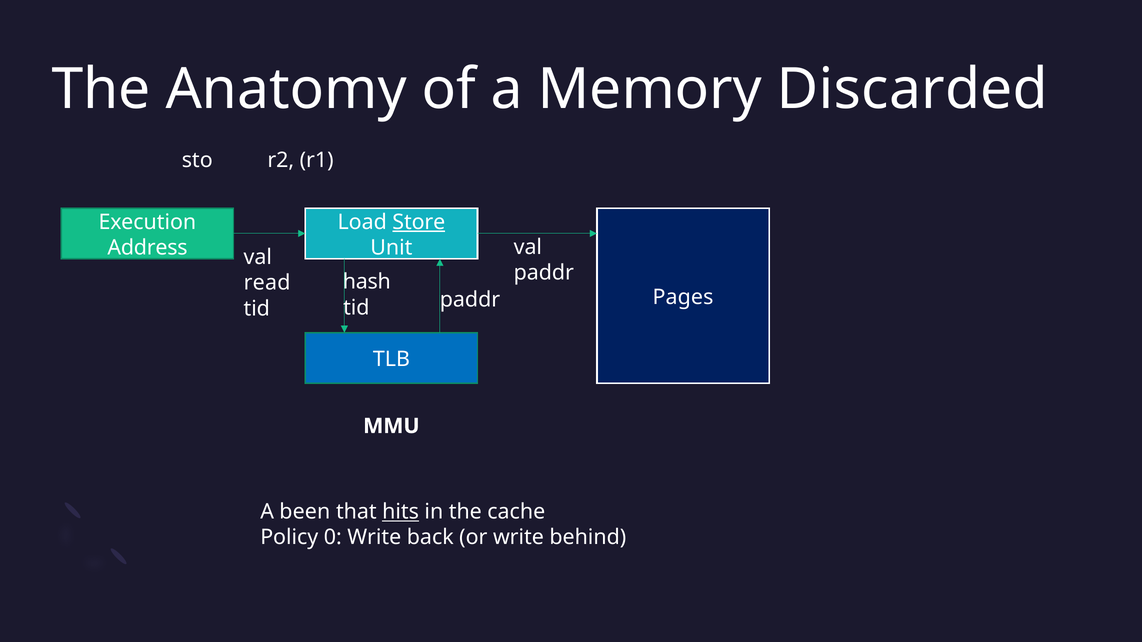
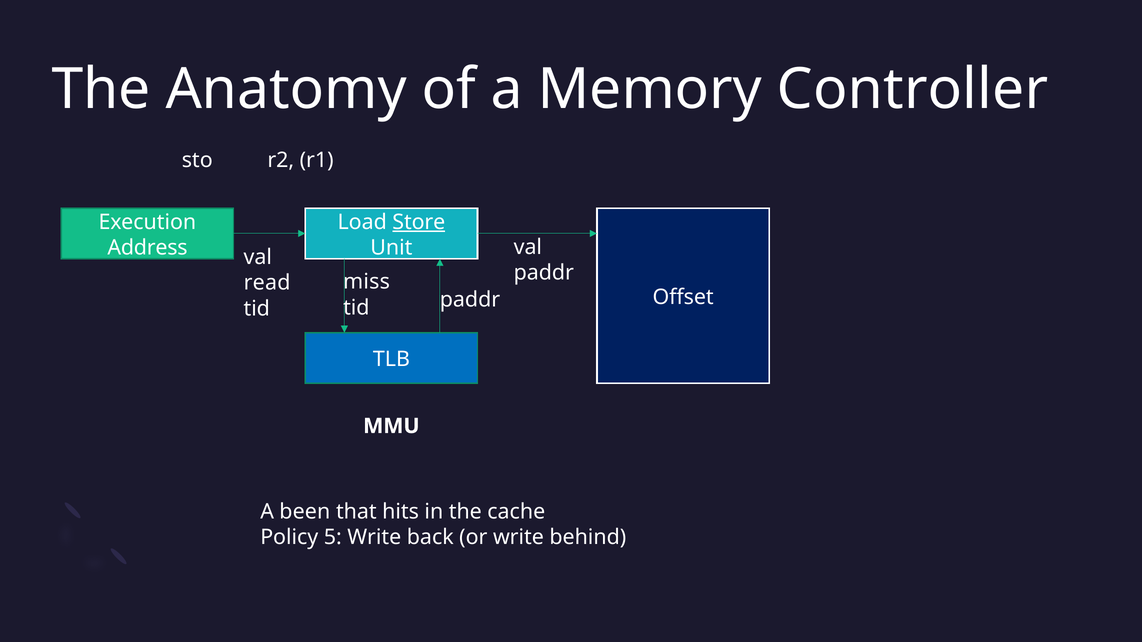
Discarded: Discarded -> Controller (913, 90)
hash: hash -> miss (367, 282)
Pages: Pages -> Offset (683, 297)
hits underline: present -> none (401, 512)
0: 0 -> 5 (333, 538)
